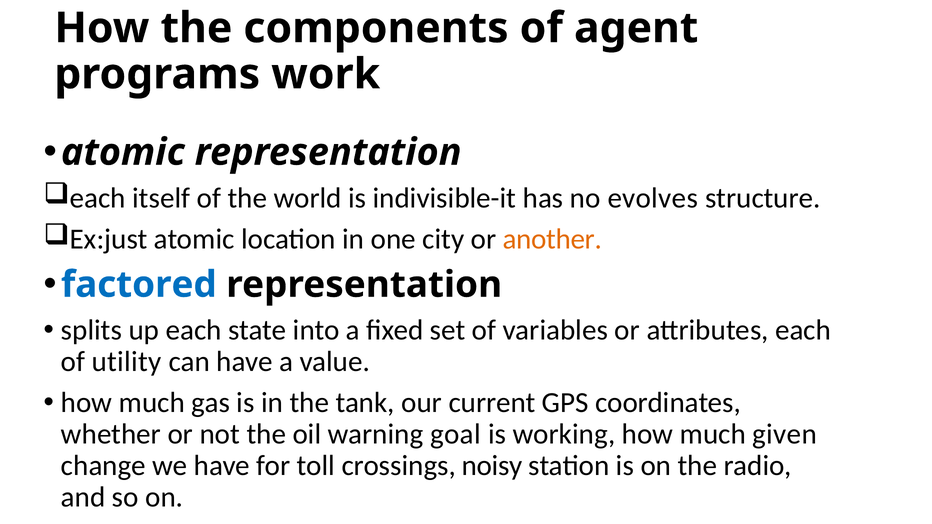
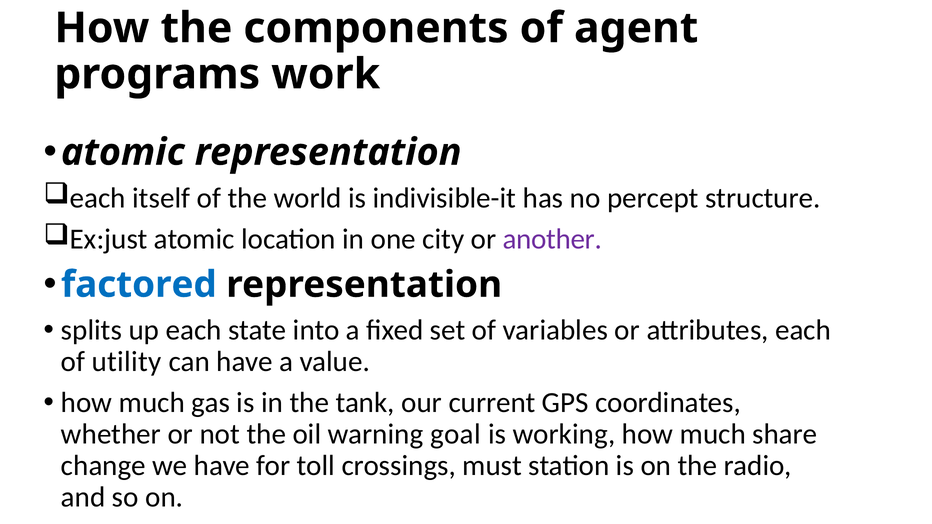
evolves: evolves -> percept (653, 198)
another colour: orange -> purple (552, 239)
given: given -> share (785, 434)
noisy: noisy -> must (492, 466)
